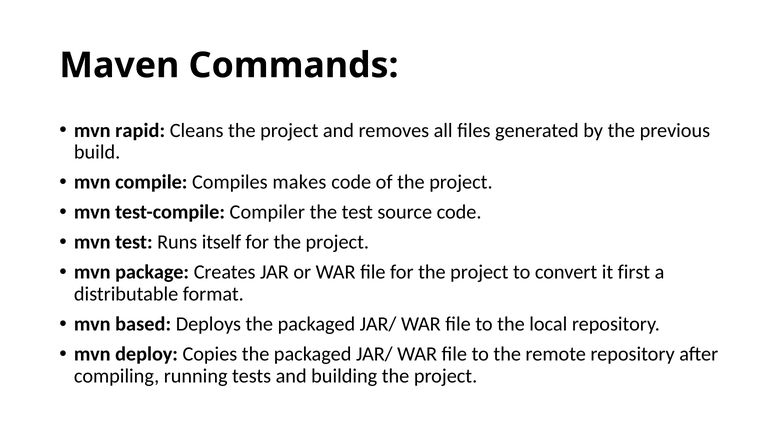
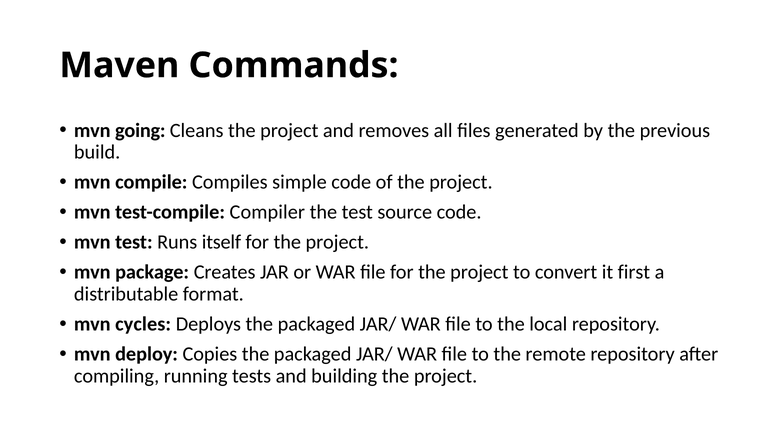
rapid: rapid -> going (140, 130)
makes: makes -> simple (299, 182)
based: based -> cycles (143, 324)
